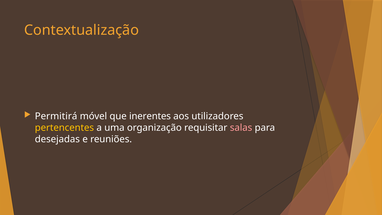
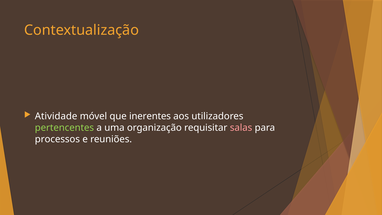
Permitirá: Permitirá -> Atividade (56, 116)
pertencentes colour: yellow -> light green (64, 128)
desejadas: desejadas -> processos (57, 139)
